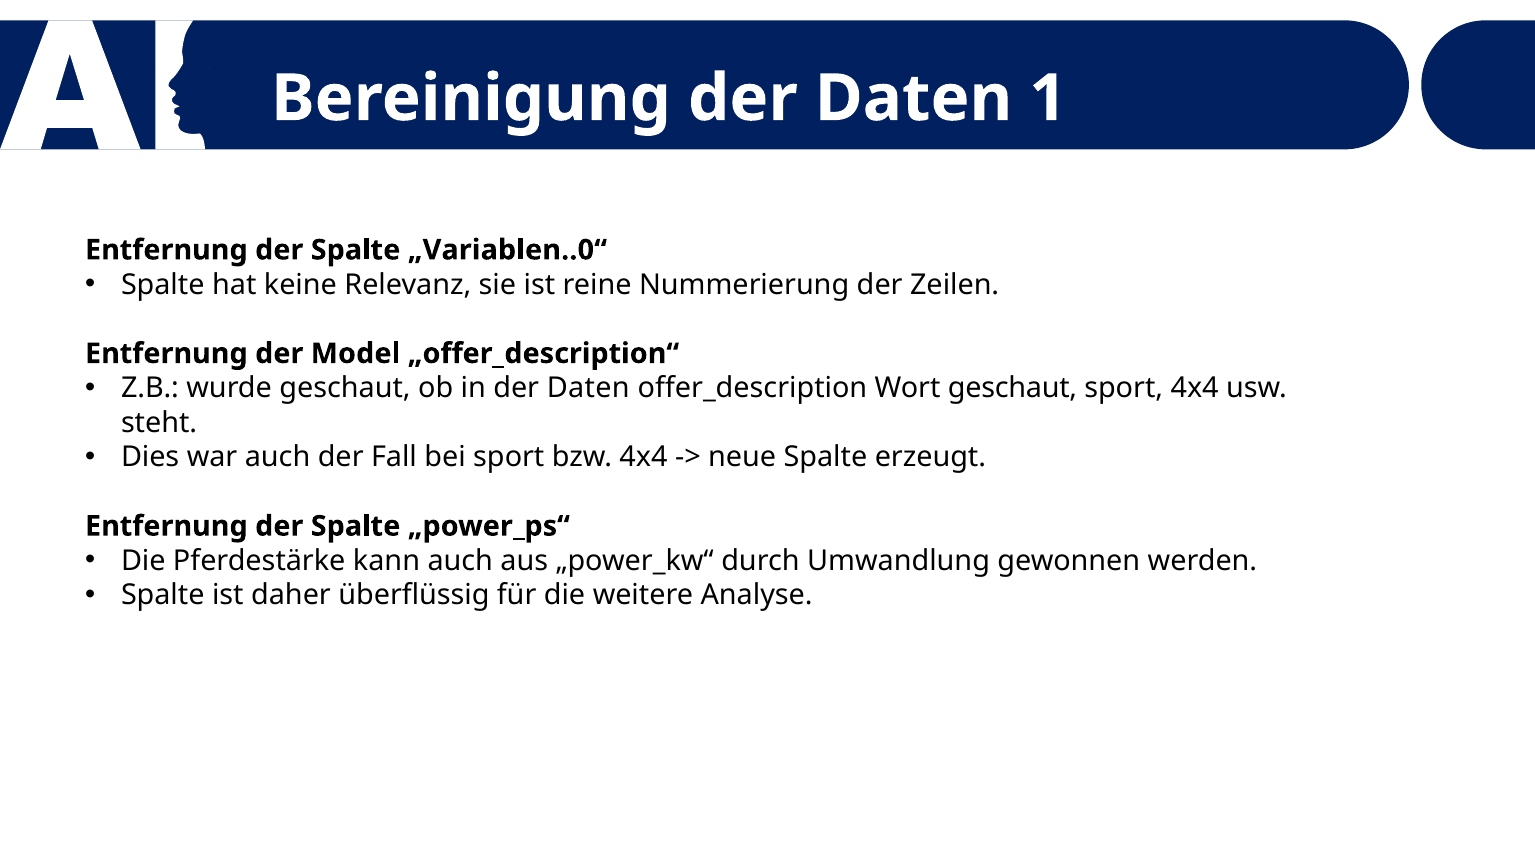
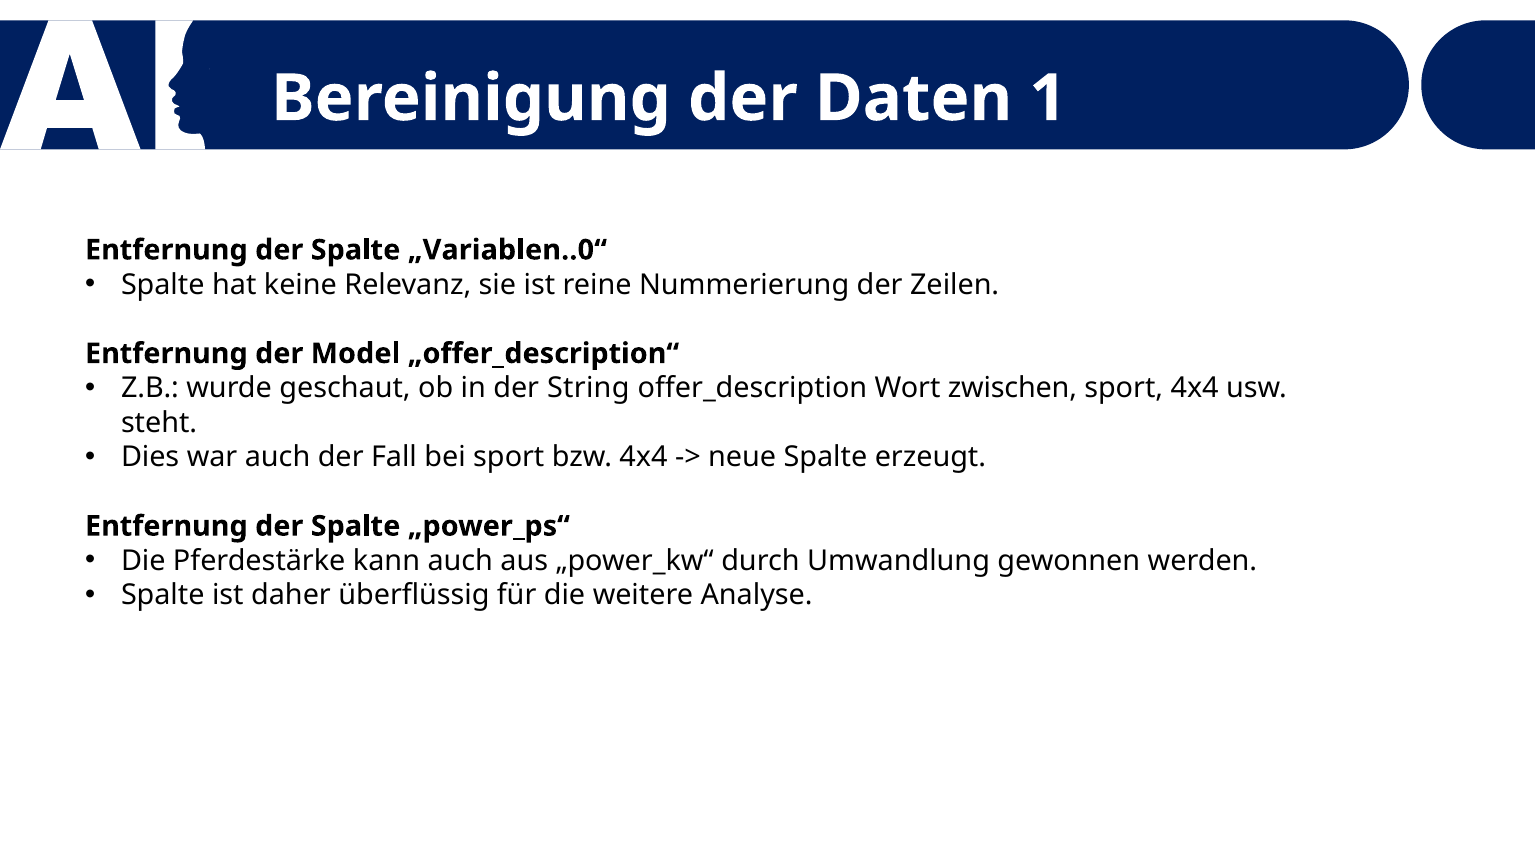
in der Daten: Daten -> String (588, 388)
Wort geschaut: geschaut -> zwischen (1012, 388)
